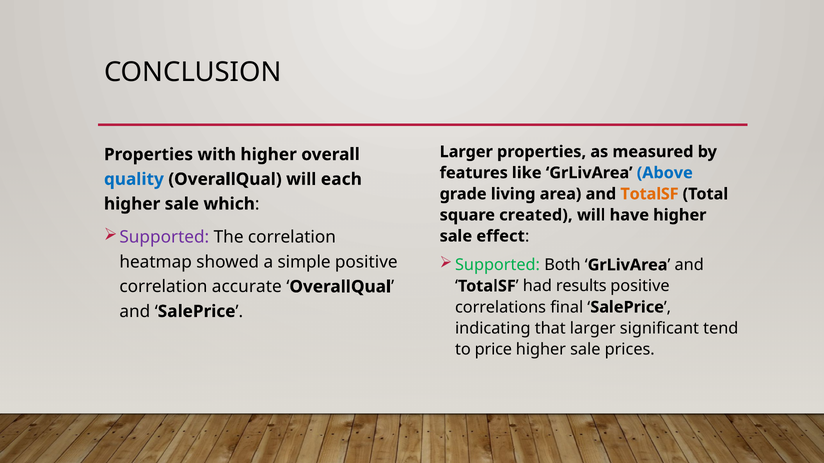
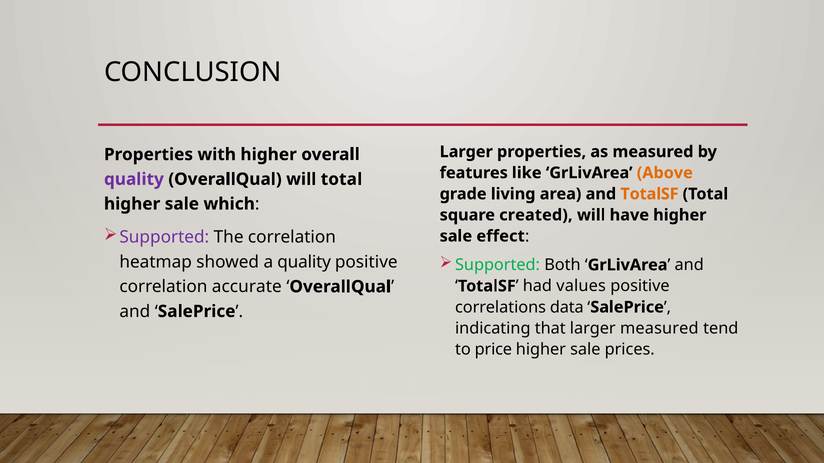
Above colour: blue -> orange (665, 173)
quality colour: blue -> purple (134, 179)
will each: each -> total (341, 179)
a simple: simple -> quality (304, 262)
results: results -> values (581, 286)
final: final -> data (567, 307)
larger significant: significant -> measured (659, 329)
